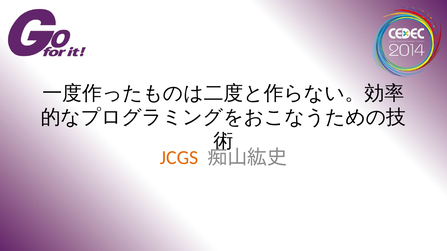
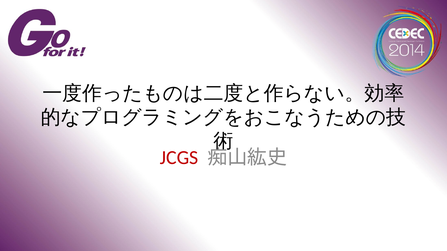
JCGS colour: orange -> red (179, 158)
